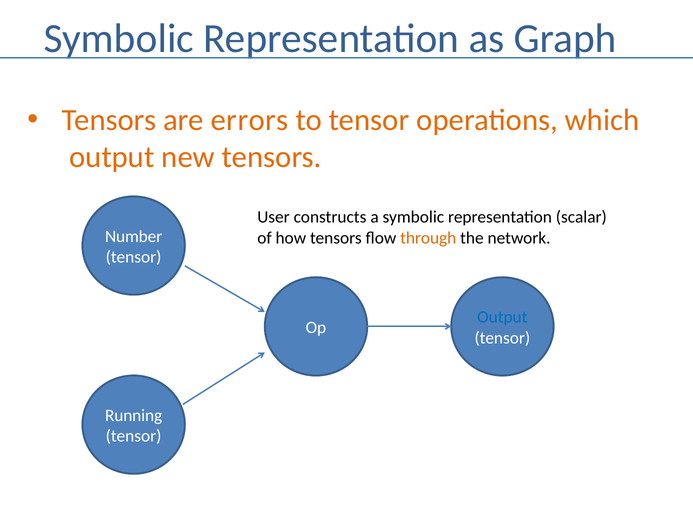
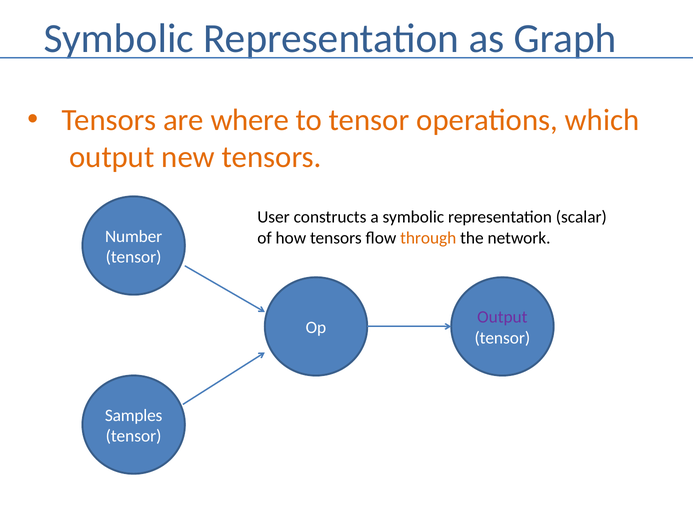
errors: errors -> where (250, 120)
Output colour: blue -> purple (502, 317)
Running: Running -> Samples (134, 415)
